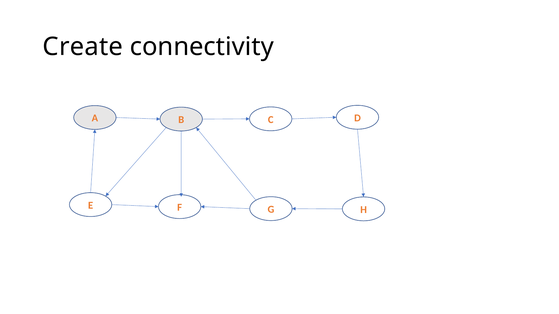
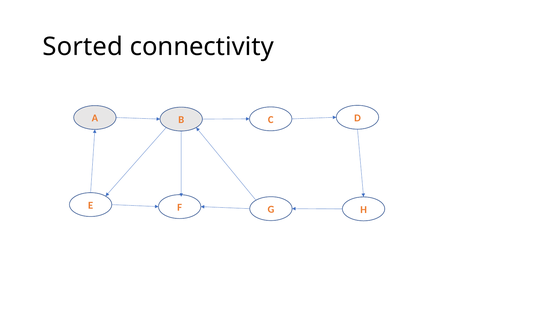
Create: Create -> Sorted (83, 47)
